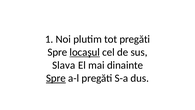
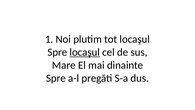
tot pregăti: pregăti -> locaşul (135, 39)
Slava: Slava -> Mare (64, 65)
Spre underline: present -> none (56, 78)
